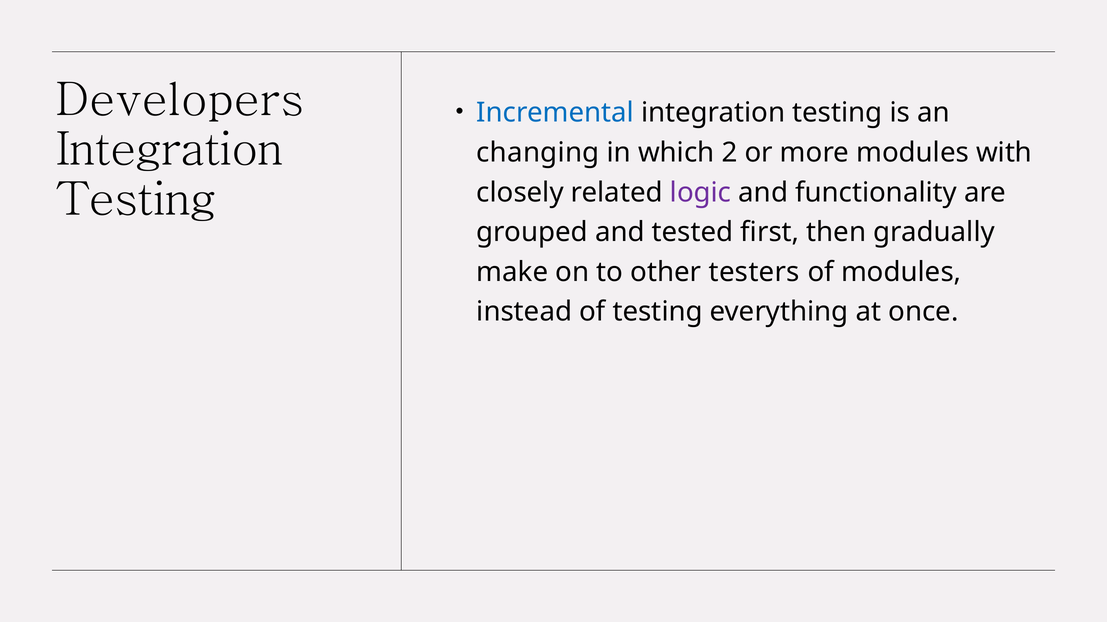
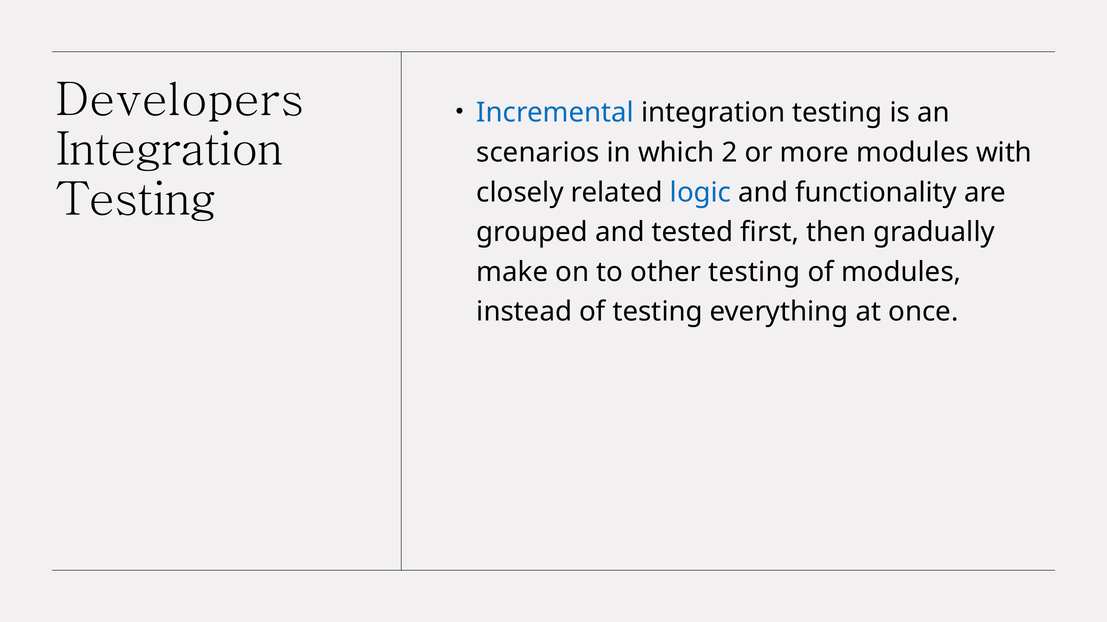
changing: changing -> scenarios (538, 153)
logic colour: purple -> blue (701, 193)
other testers: testers -> testing (754, 272)
